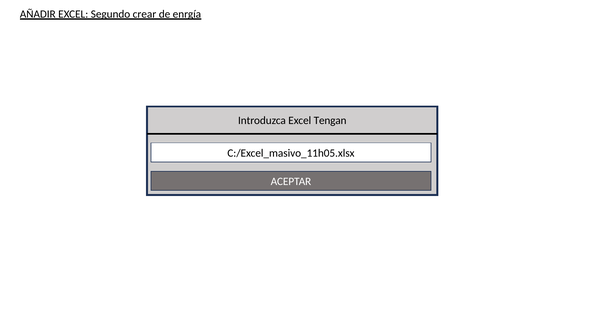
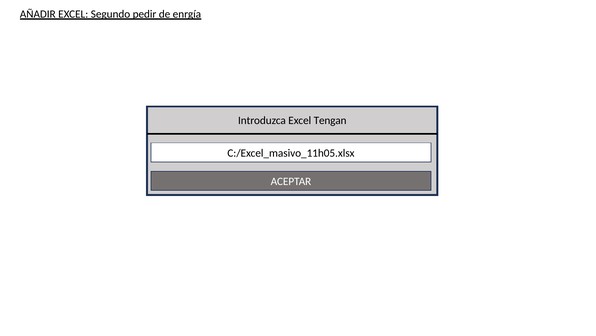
crear: crear -> pedir (145, 14)
